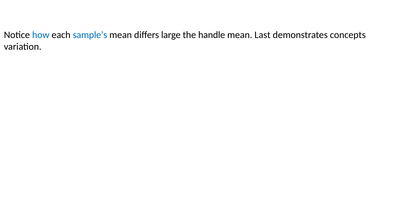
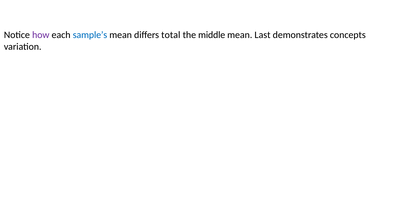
how colour: blue -> purple (41, 35)
large: large -> total (171, 35)
handle: handle -> middle (212, 35)
